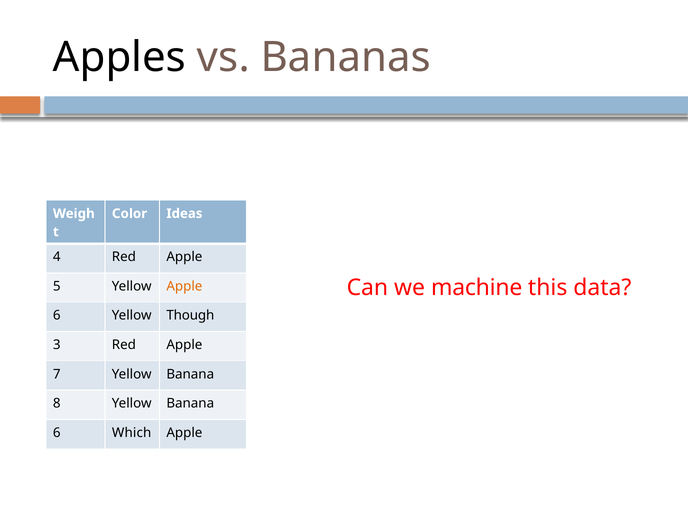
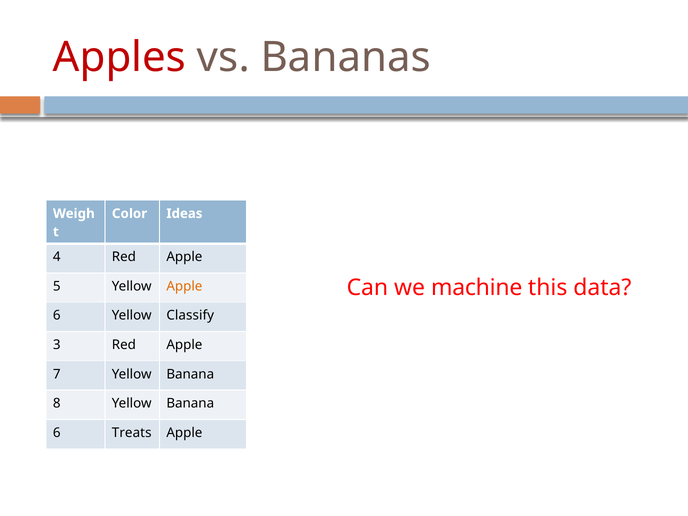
Apples colour: black -> red (119, 57)
Though: Though -> Classify (190, 316)
Which: Which -> Treats (132, 433)
